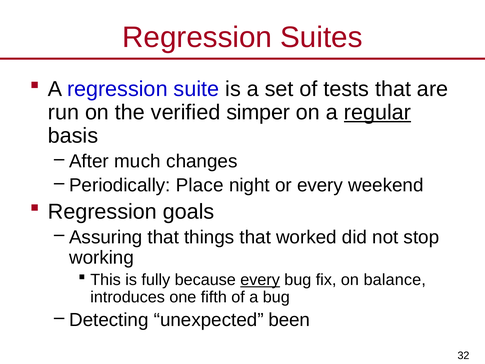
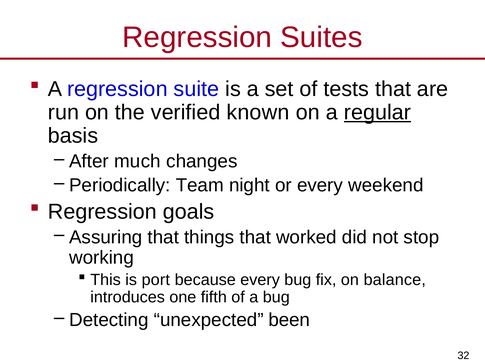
simper: simper -> known (258, 112)
Place: Place -> Team (200, 185)
fully: fully -> port (156, 280)
every underline: present -> none (260, 280)
